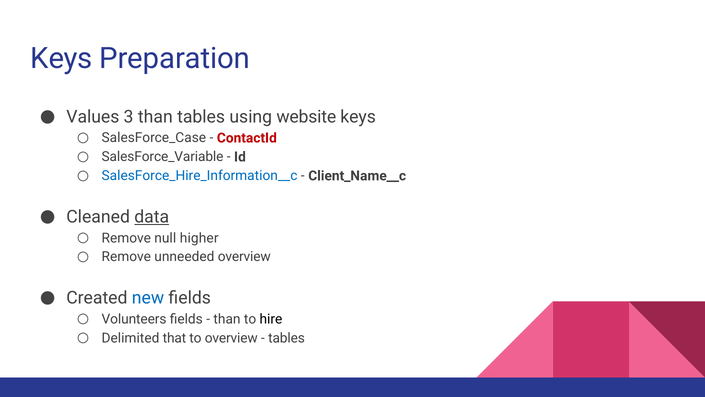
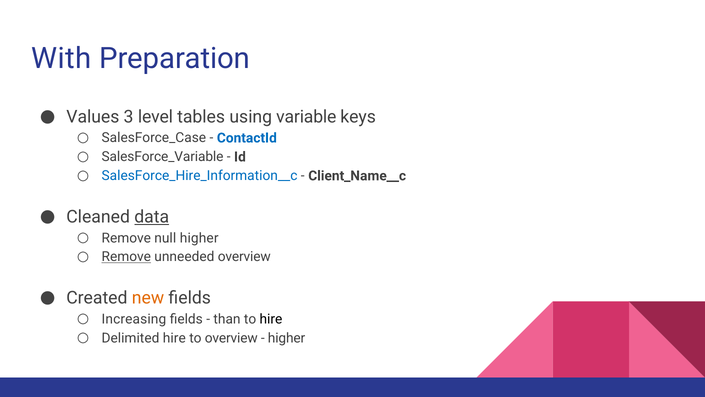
Keys: Keys -> With (61, 58)
3 than: than -> level (155, 117)
website: website -> variable (306, 117)
ContactId colour: red -> blue (247, 138)
Remove underline: none -> present (126, 257)
new colour: blue -> orange (148, 298)
Volunteers: Volunteers -> Increasing (134, 319)
Delimited that: that -> hire (174, 338)
tables: tables -> higher (287, 338)
